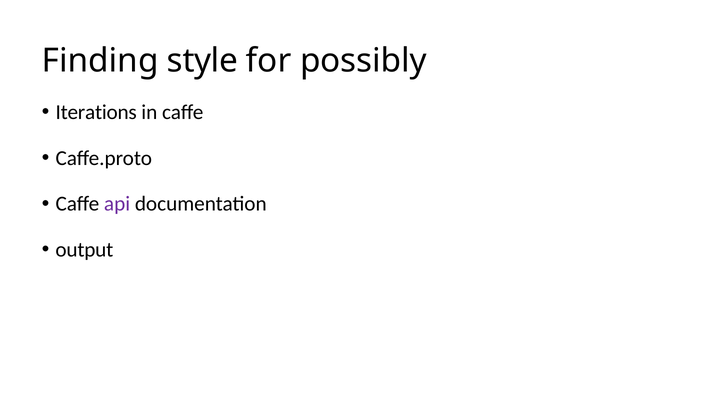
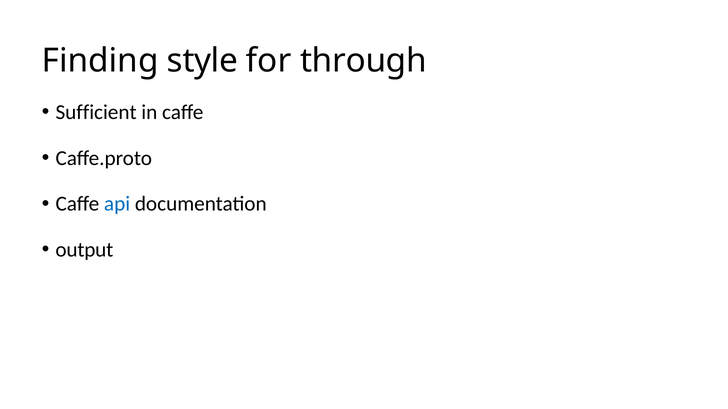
possibly: possibly -> through (363, 61)
Iterations: Iterations -> Sufficient (96, 112)
api colour: purple -> blue (117, 204)
